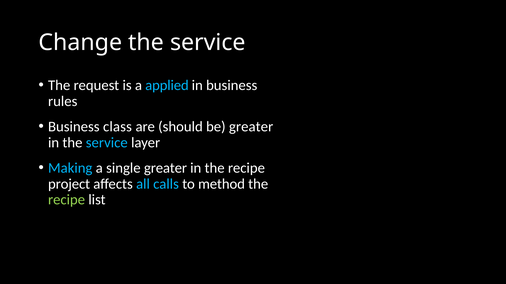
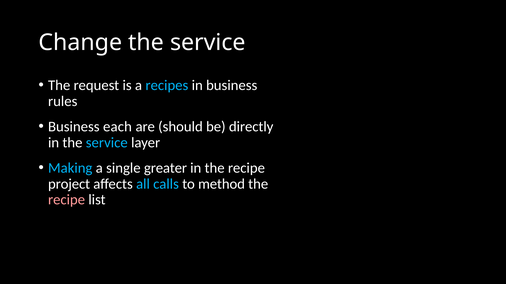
applied: applied -> recipes (167, 86)
class: class -> each (117, 127)
be greater: greater -> directly (251, 127)
recipe colour: light green -> pink (67, 200)
